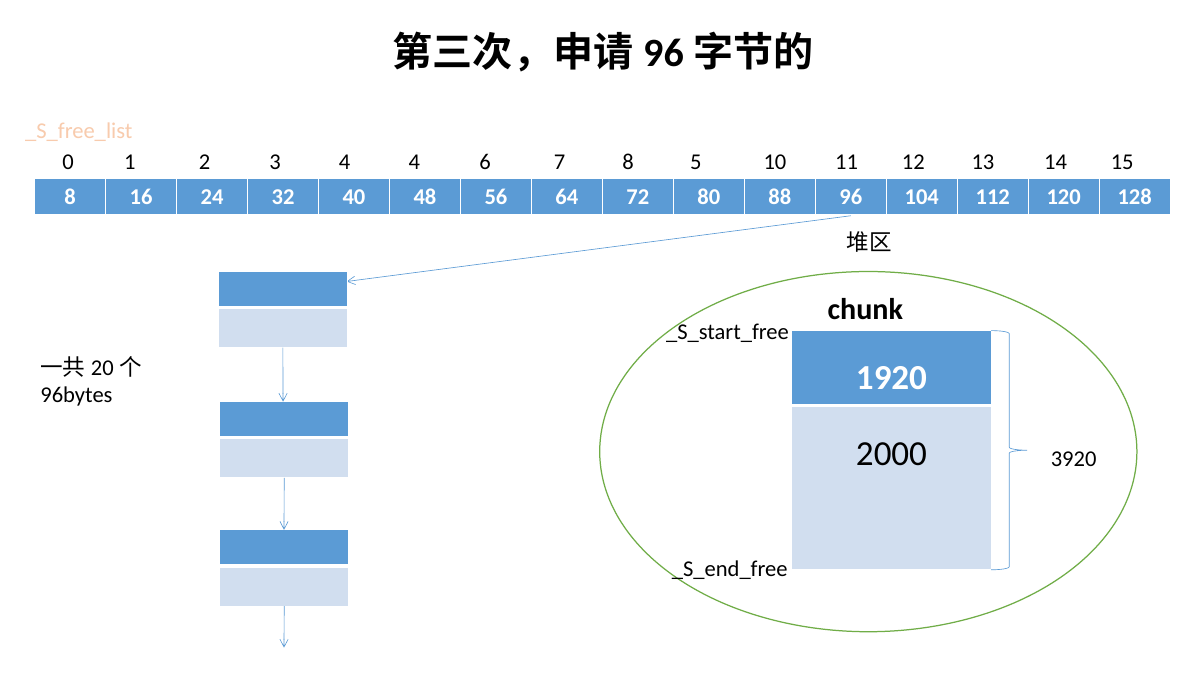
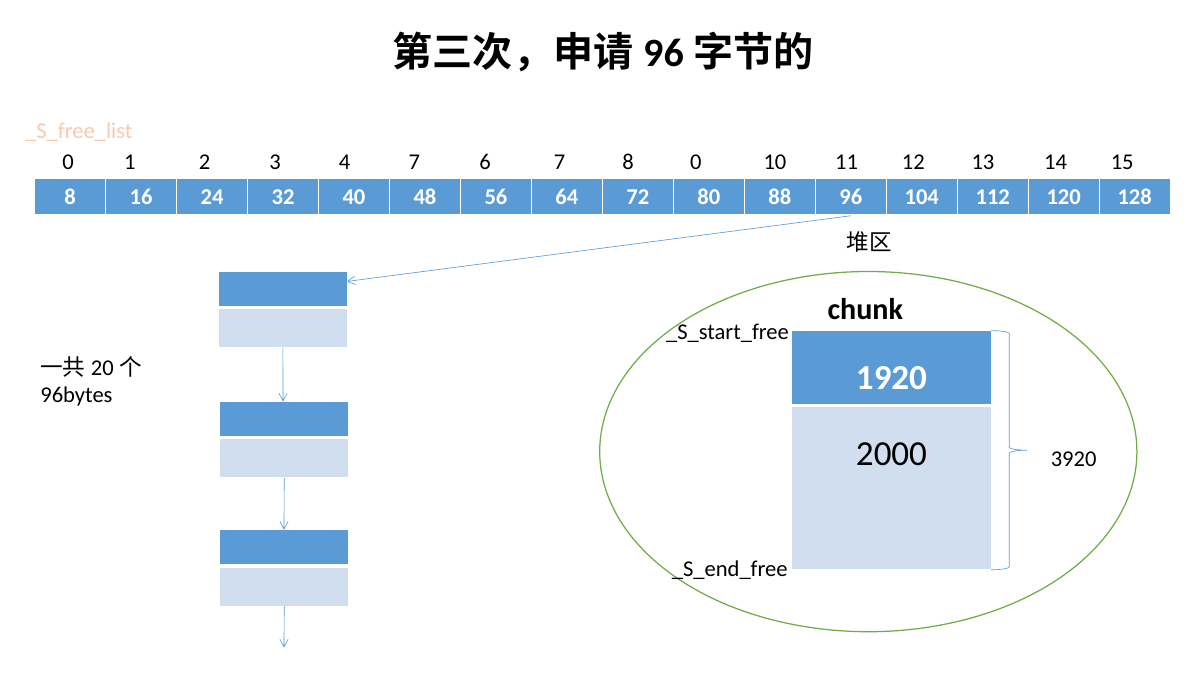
4 4: 4 -> 7 (414, 161)
8 5: 5 -> 0 (696, 161)
